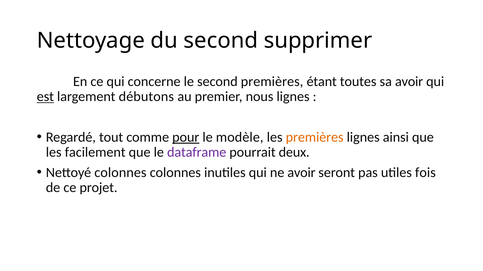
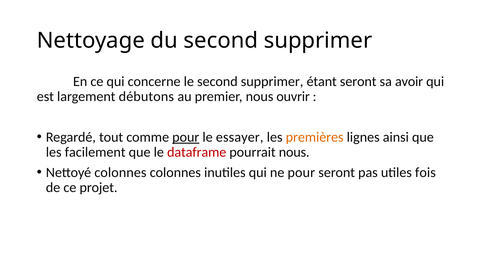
le second premières: premières -> supprimer (272, 82)
étant toutes: toutes -> seront (358, 82)
est underline: present -> none (45, 97)
nous lignes: lignes -> ouvrir (293, 97)
modèle: modèle -> essayer (240, 137)
dataframe colour: purple -> red (197, 153)
pourrait deux: deux -> nous (294, 153)
ne avoir: avoir -> pour (301, 173)
